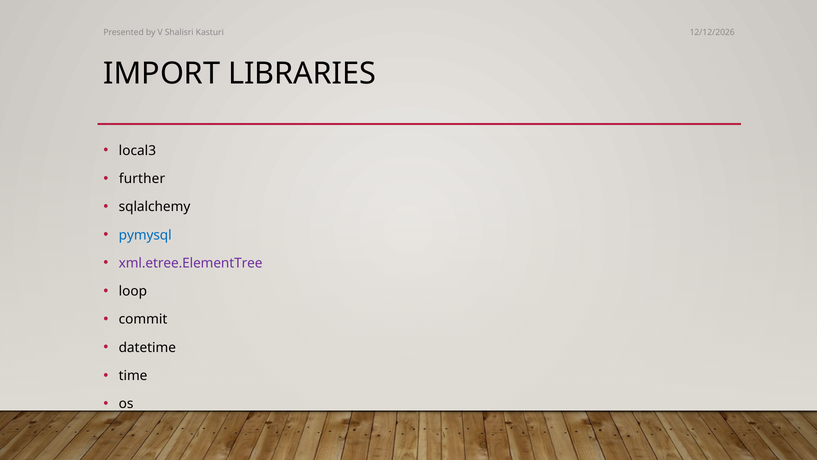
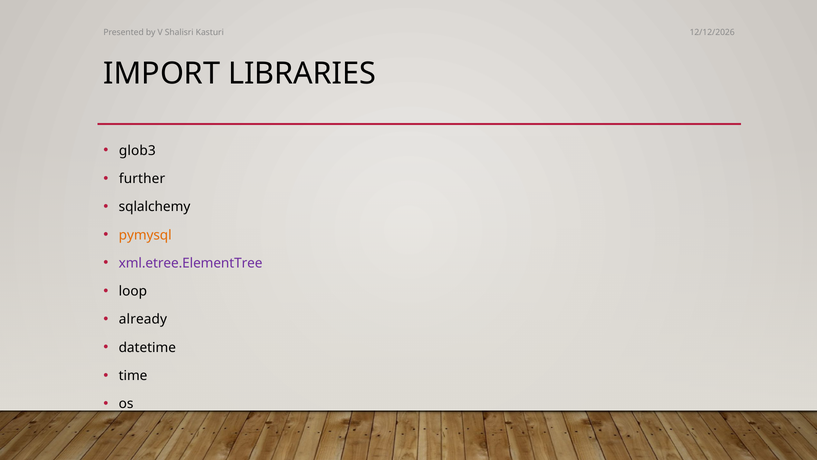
local3: local3 -> glob3 (137, 151)
pymysql colour: blue -> orange (145, 235)
commit: commit -> already (143, 319)
